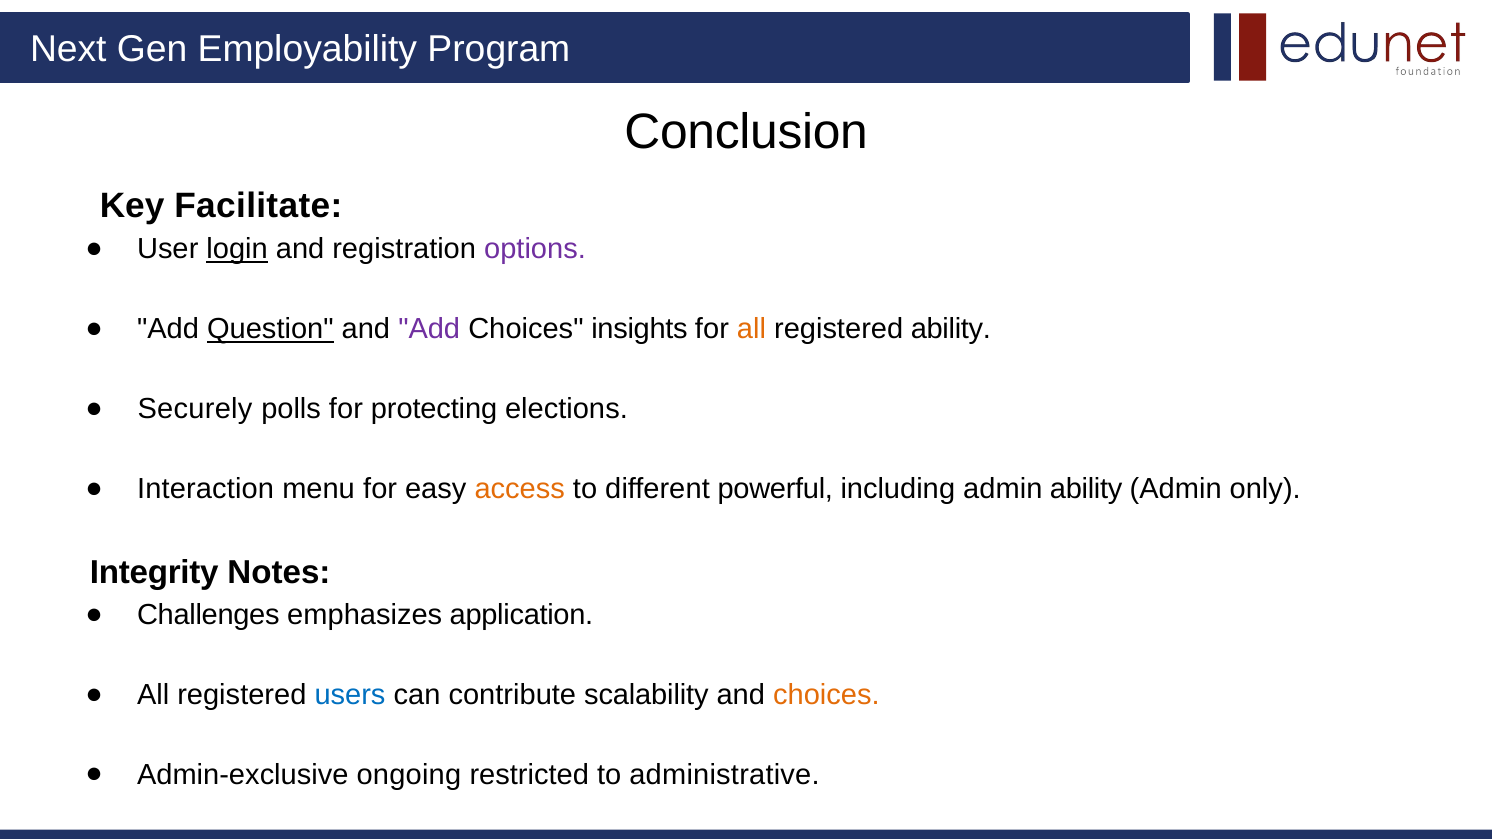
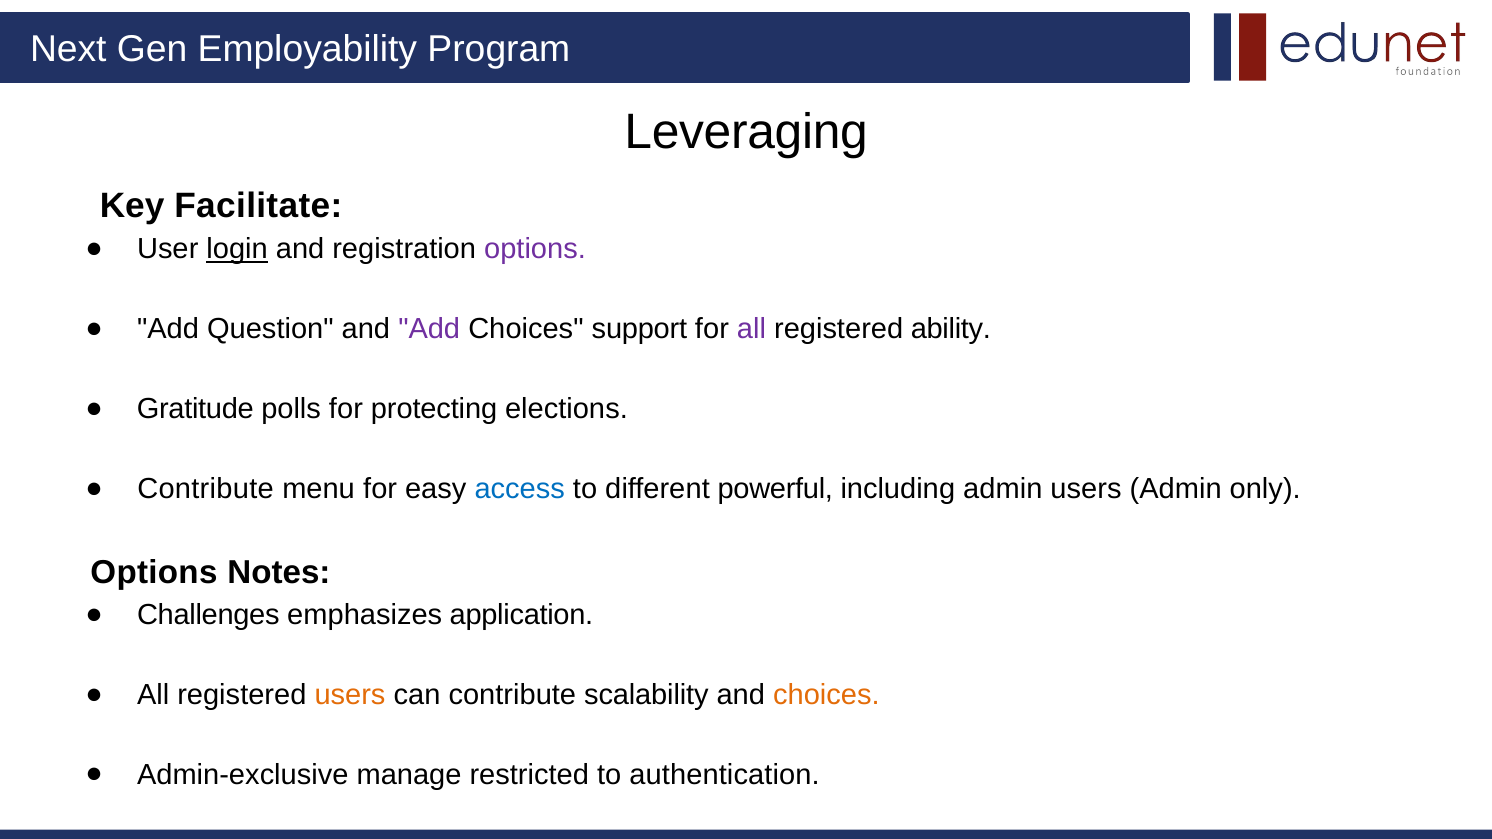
Conclusion: Conclusion -> Leveraging (746, 132)
Question underline: present -> none (270, 329)
insights: insights -> support (639, 329)
all colour: orange -> purple (751, 329)
Securely: Securely -> Gratitude (195, 409)
Interaction: Interaction -> Contribute (206, 489)
access colour: orange -> blue (520, 489)
admin ability: ability -> users (1086, 489)
Integrity: Integrity -> Options (154, 573)
users colour: blue -> orange (350, 695)
ongoing: ongoing -> manage (409, 775)
administrative: administrative -> authentication (725, 775)
